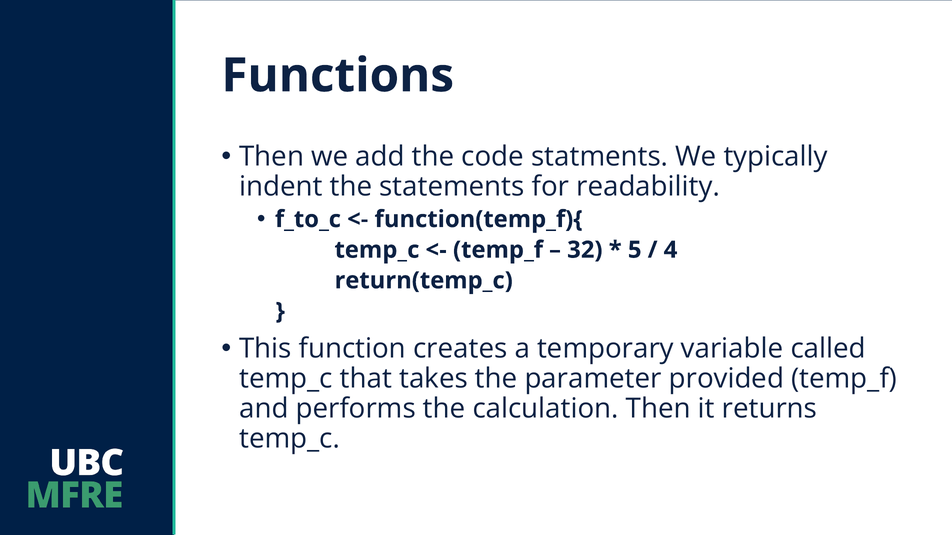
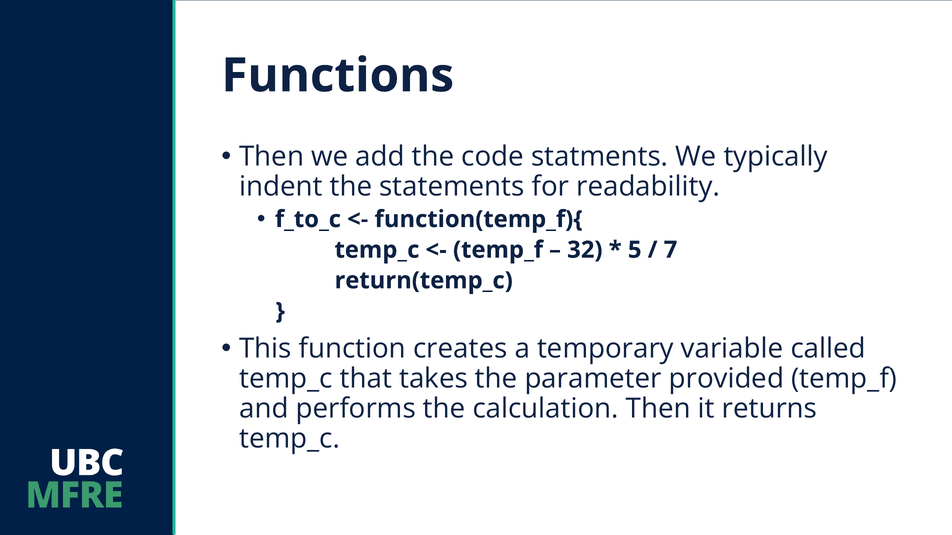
4: 4 -> 7 (671, 250)
